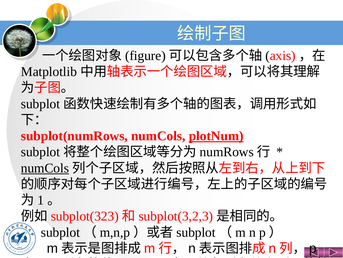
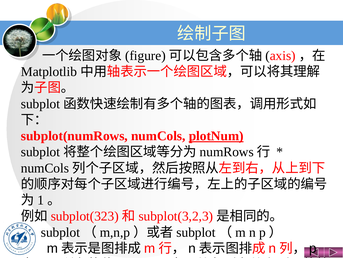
numCols underline: present -> none (45, 168)
